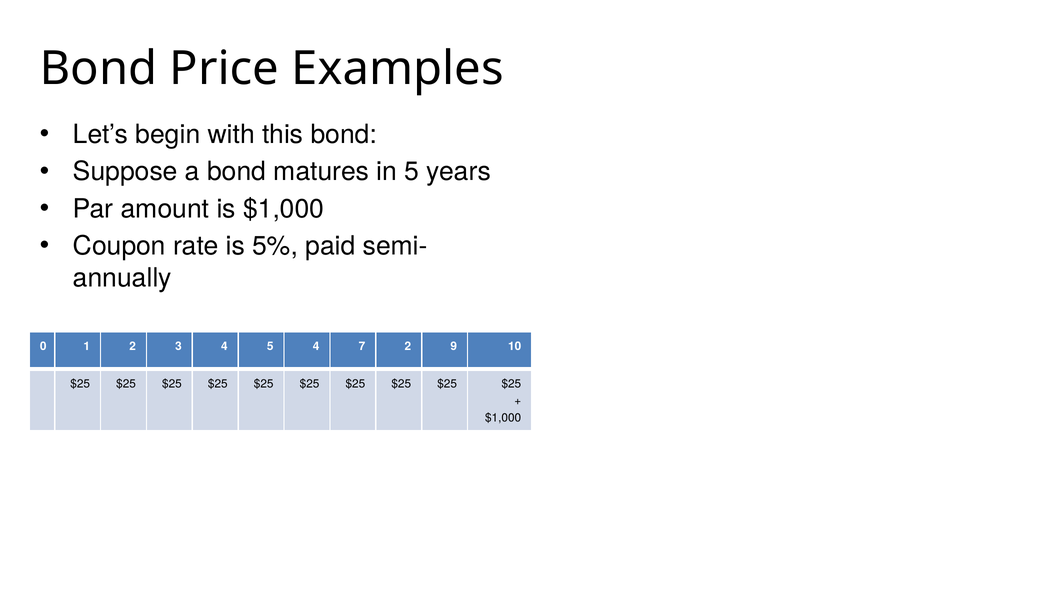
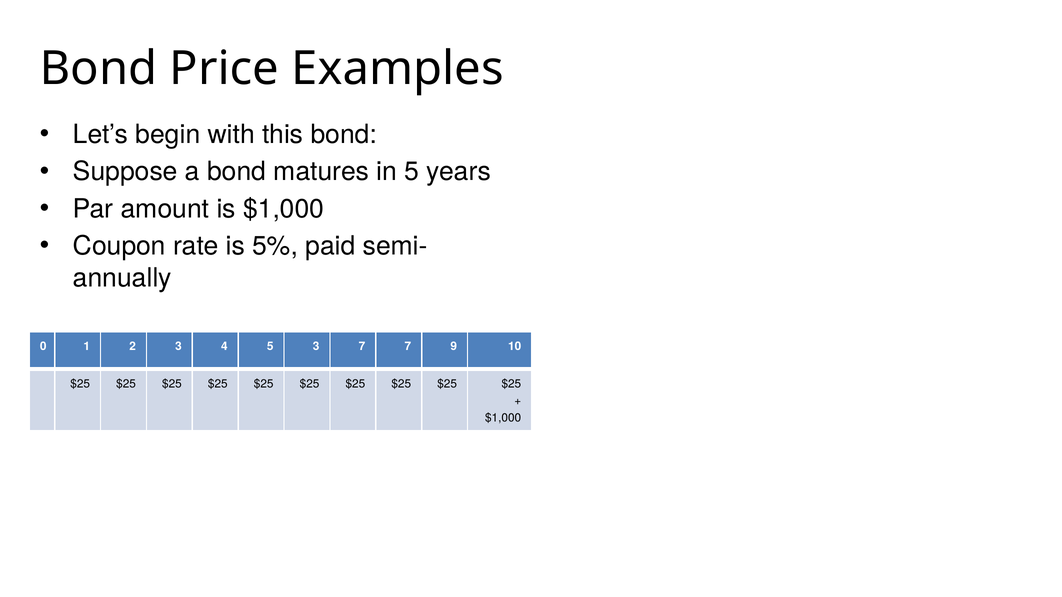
5 4: 4 -> 3 (316, 347)
7 2: 2 -> 7 (408, 347)
